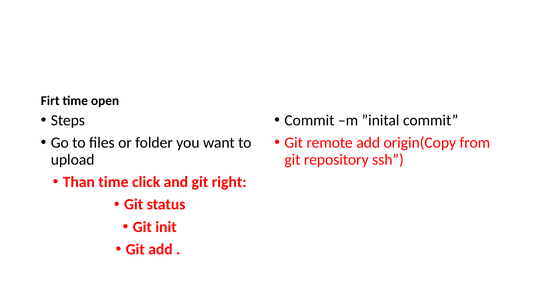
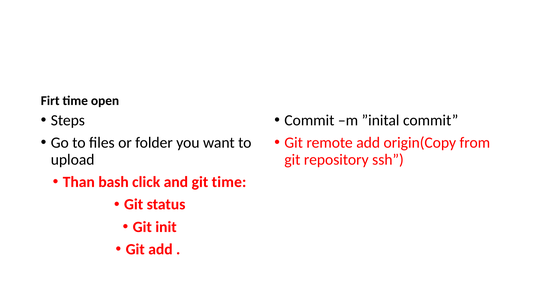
Than time: time -> bash (114, 182)
git right: right -> time (229, 182)
